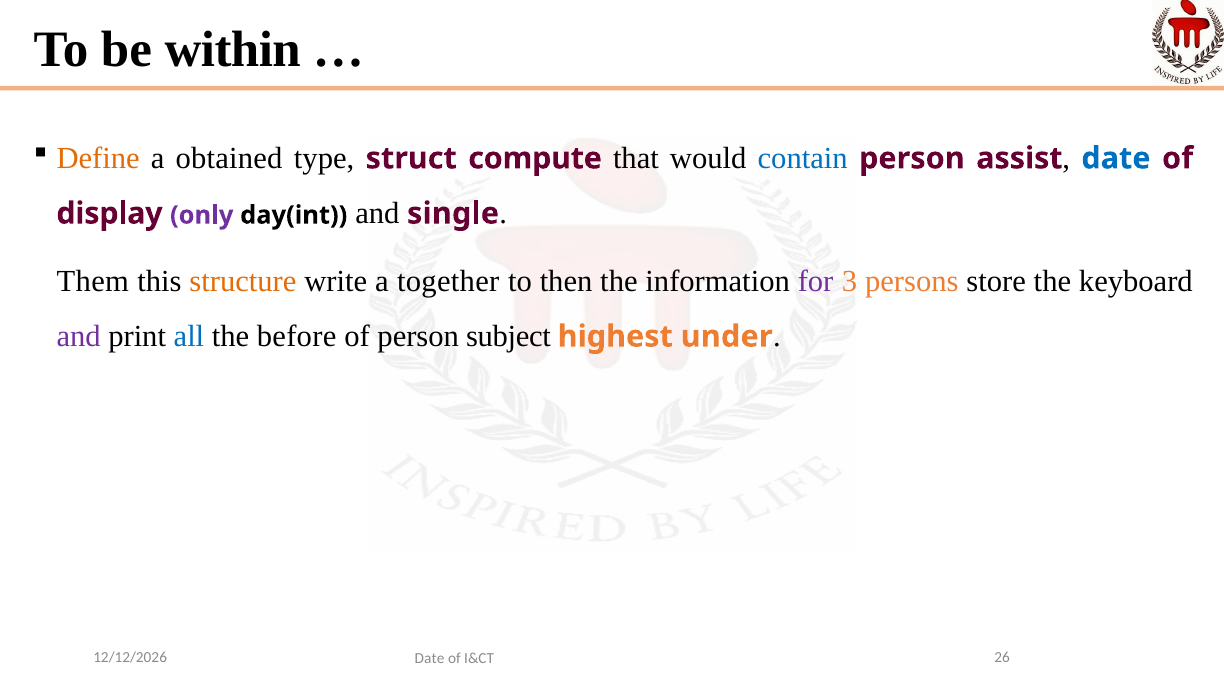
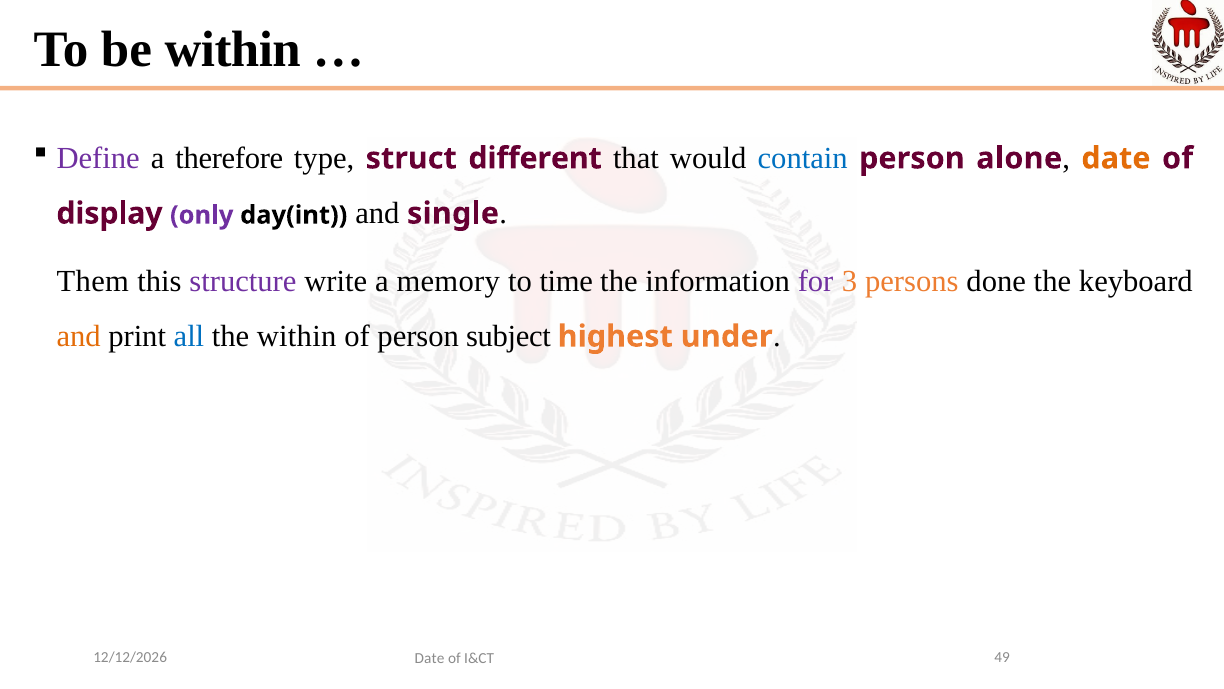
Define colour: orange -> purple (98, 158)
obtained: obtained -> therefore (229, 158)
compute: compute -> different (535, 158)
assist: assist -> alone (1019, 158)
date colour: blue -> orange (1116, 158)
structure colour: orange -> purple (243, 281)
together: together -> memory (448, 281)
then: then -> time (566, 281)
store: store -> done (996, 281)
and colour: purple -> orange (79, 336)
the before: before -> within (297, 336)
26: 26 -> 49 (1002, 657)
